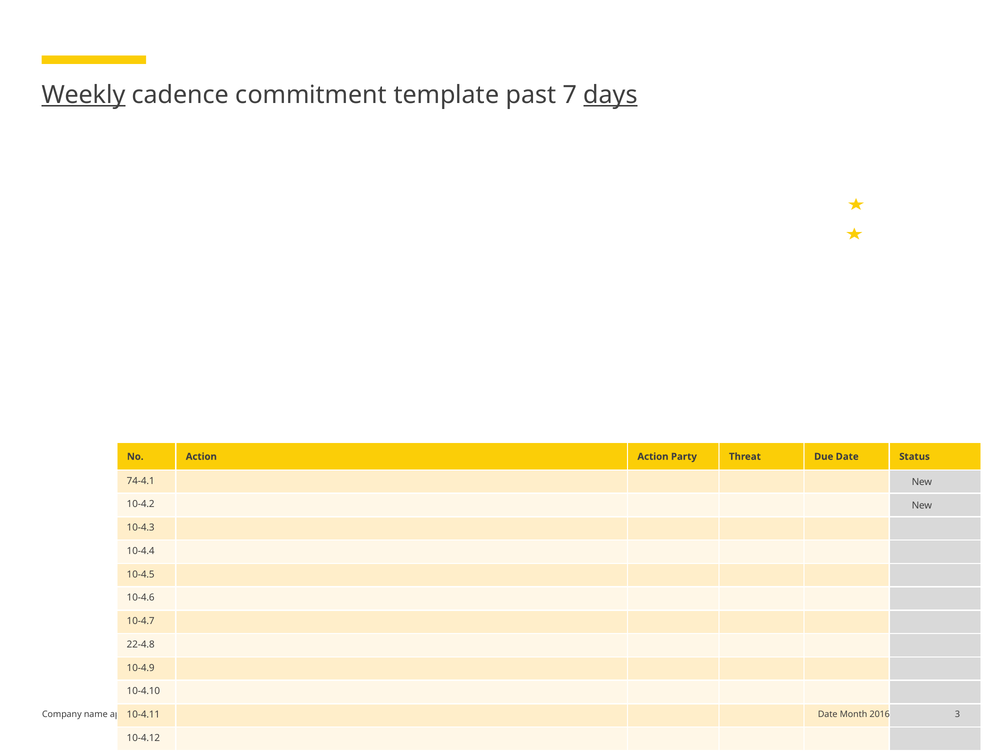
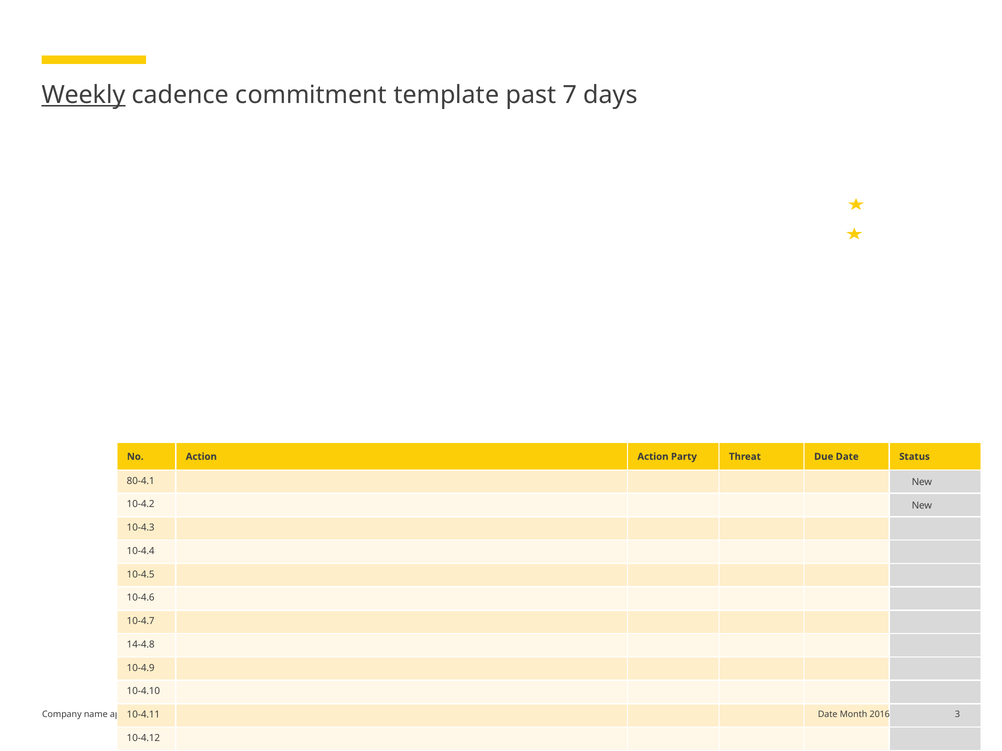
days underline: present -> none (611, 95)
74-4.1: 74-4.1 -> 80-4.1 (141, 481)
22-4.8: 22-4.8 -> 14-4.8 (141, 645)
